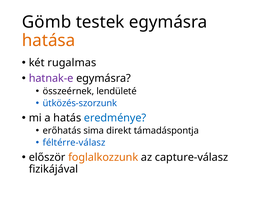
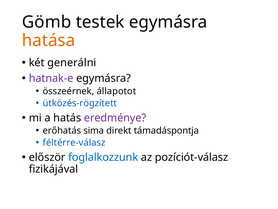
rugalmas: rugalmas -> generálni (72, 63)
lendületé: lendületé -> állapotot (116, 91)
ütközés-szorzunk: ütközés-szorzunk -> ütközés-rögzített (80, 103)
eredménye colour: blue -> purple (115, 118)
foglalkozzunk colour: orange -> blue (103, 157)
capture-válasz: capture-válasz -> pozíciót-válasz (192, 157)
